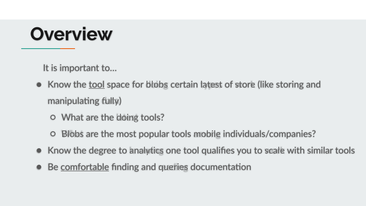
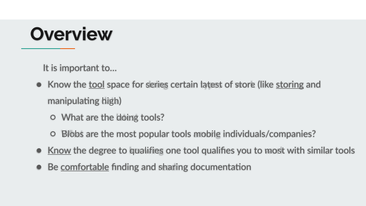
for blobs: blobs -> series (157, 85)
storing underline: none -> present (290, 85)
fully: fully -> high (112, 101)
Know underline: none -> present (59, 150)
to analytics: analytics -> qualifies (146, 150)
to scale: scale -> most (275, 150)
queries: queries -> sharing (173, 167)
